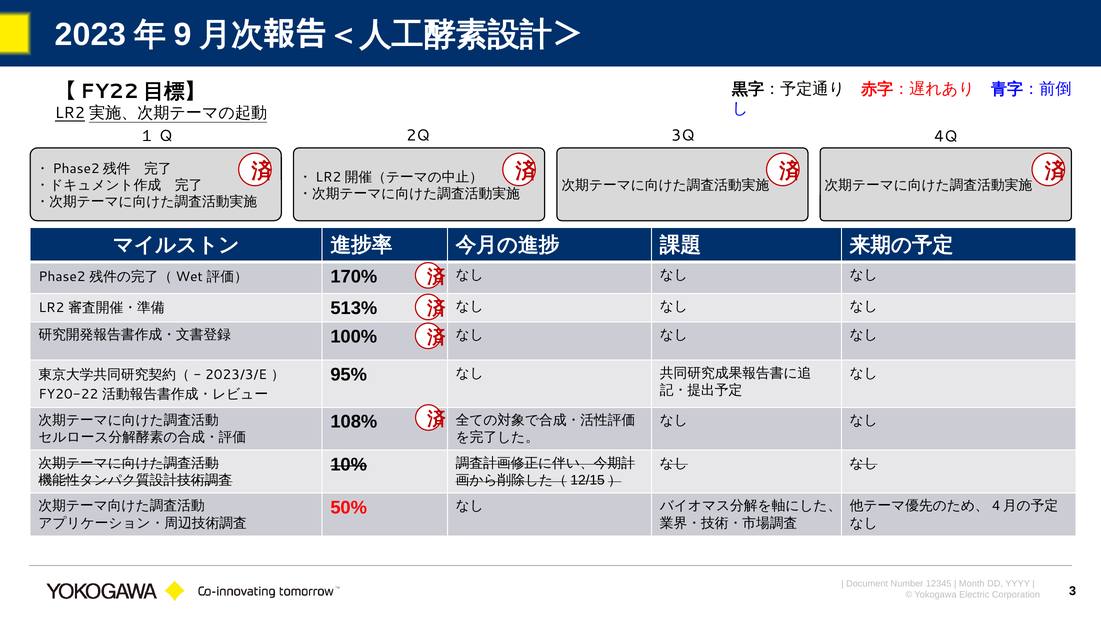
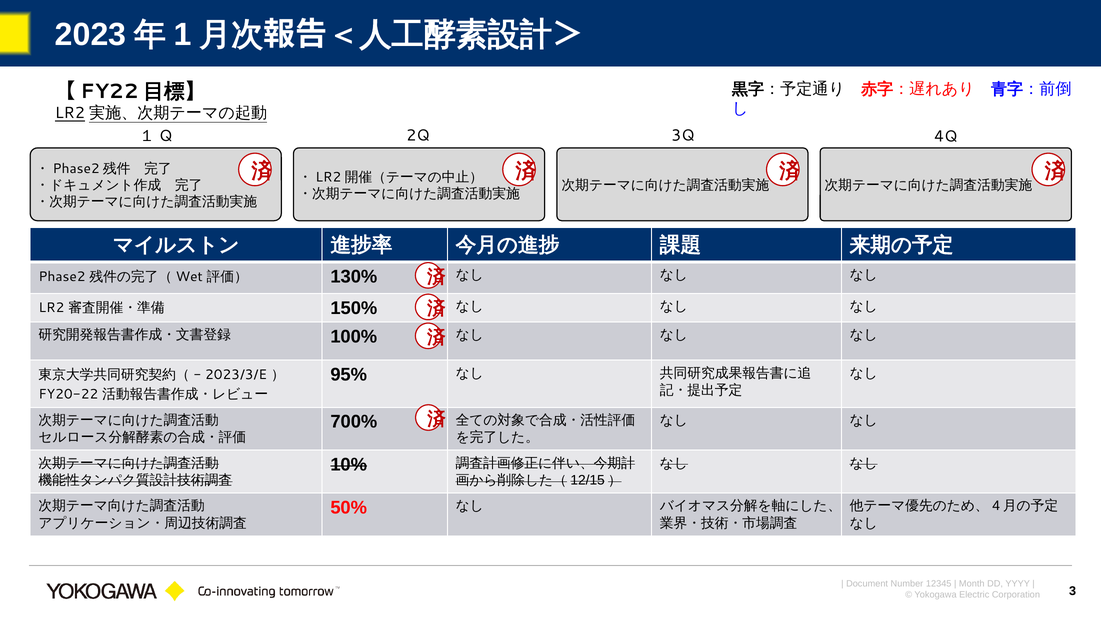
9: 9 -> 1 (183, 34)
170%: 170% -> 130% (354, 277)
513%: 513% -> 150% (354, 308)
108%: 108% -> 700% (354, 422)
